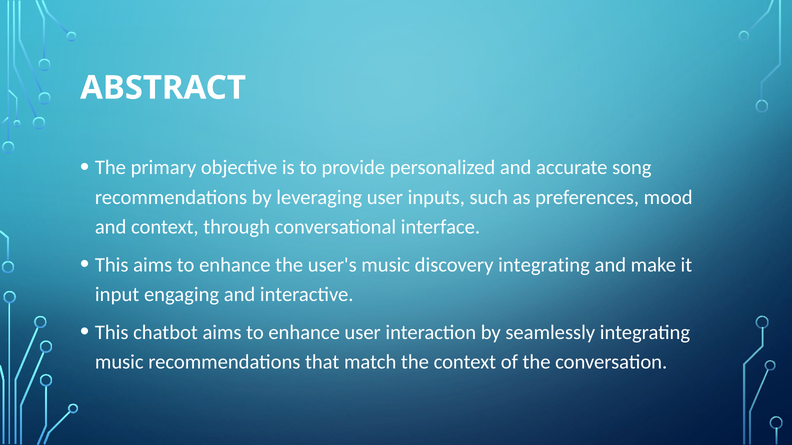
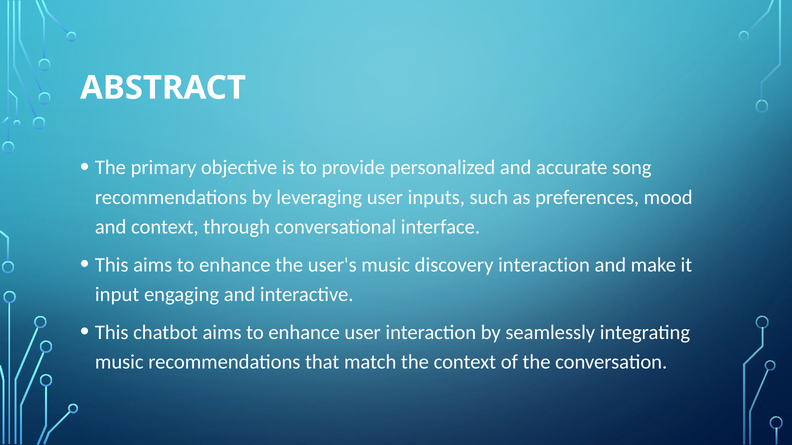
discovery integrating: integrating -> interaction (544, 265)
